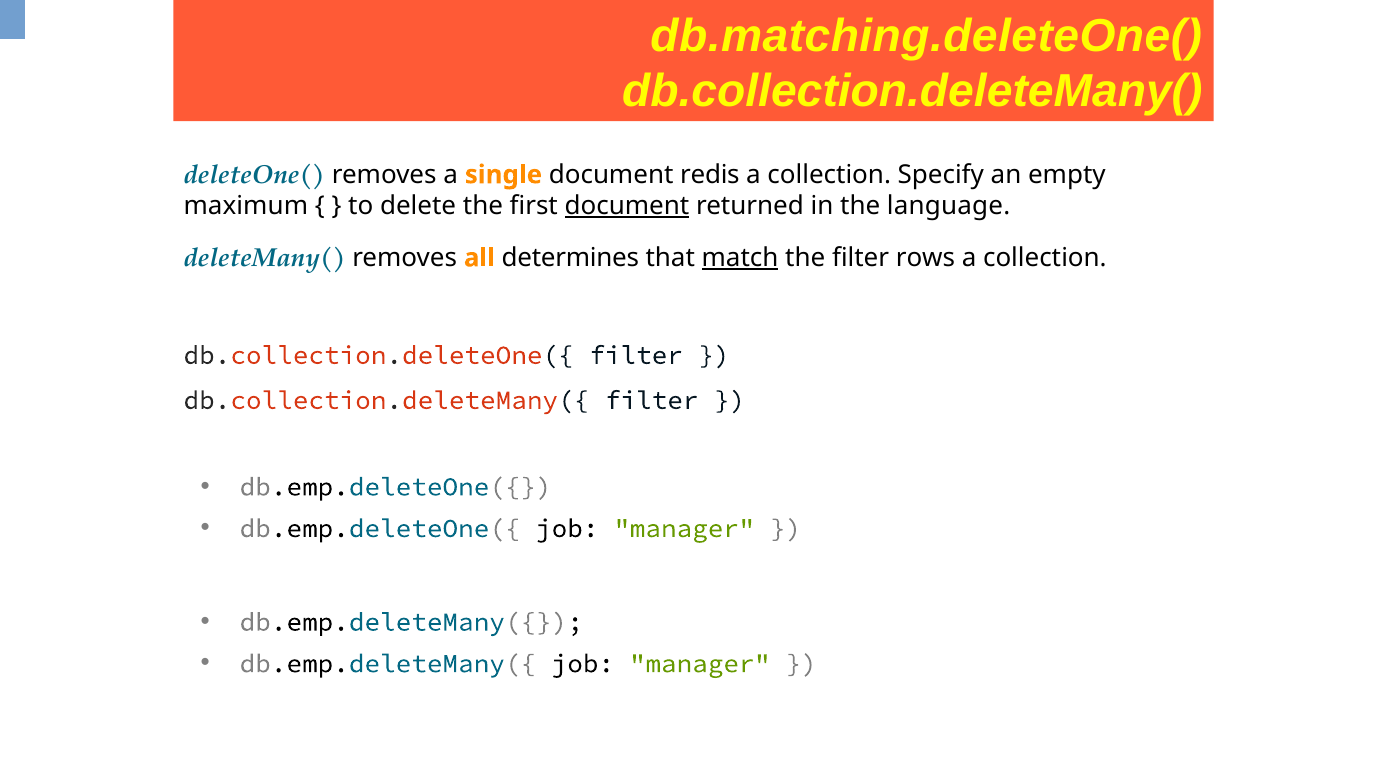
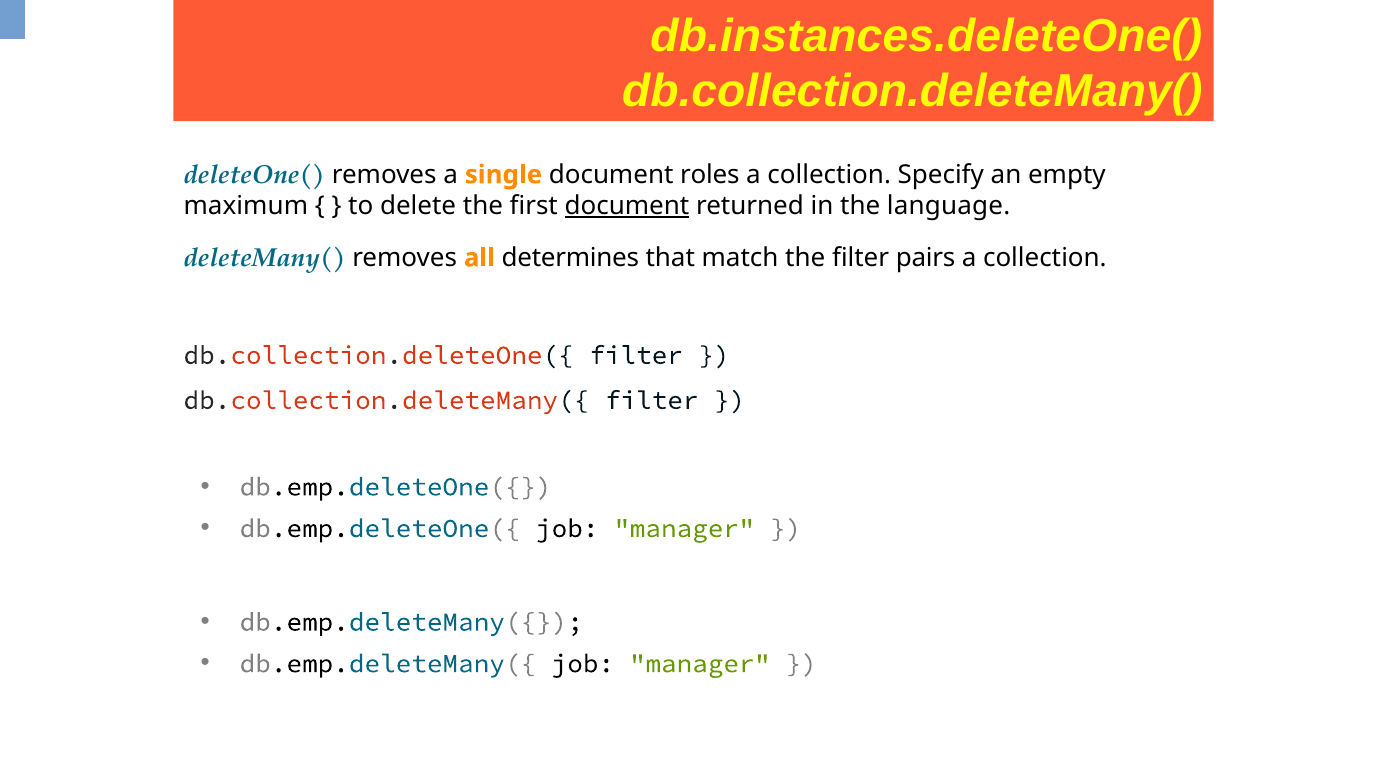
db.matching.deleteOne(: db.matching.deleteOne( -> db.instances.deleteOne( (926, 36)
redis: redis -> roles (710, 175)
match underline: present -> none (740, 258)
rows: rows -> pairs (926, 258)
